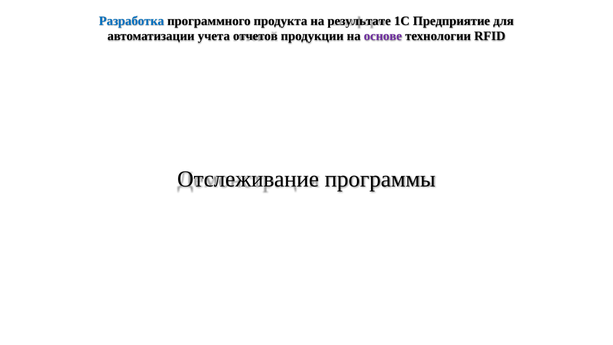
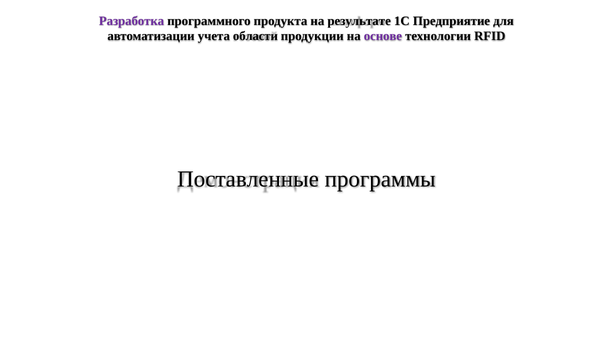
Разработка colour: blue -> purple (132, 21)
отчетов: отчетов -> области (255, 36)
Отслеживание: Отслеживание -> Поставленные (248, 179)
